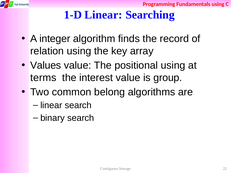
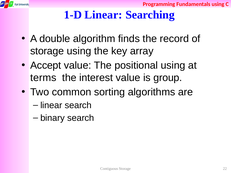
integer: integer -> double (55, 39)
relation: relation -> storage (47, 51)
Values: Values -> Accept (46, 66)
belong: belong -> sorting (110, 92)
